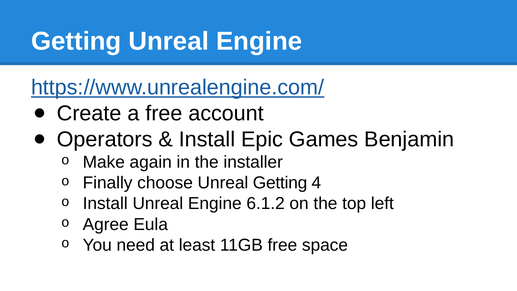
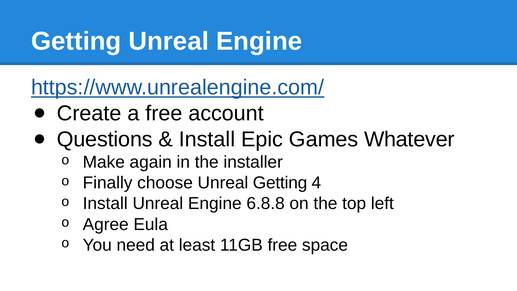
Operators: Operators -> Questions (105, 139)
Benjamin: Benjamin -> Whatever (409, 139)
6.1.2: 6.1.2 -> 6.8.8 (266, 203)
